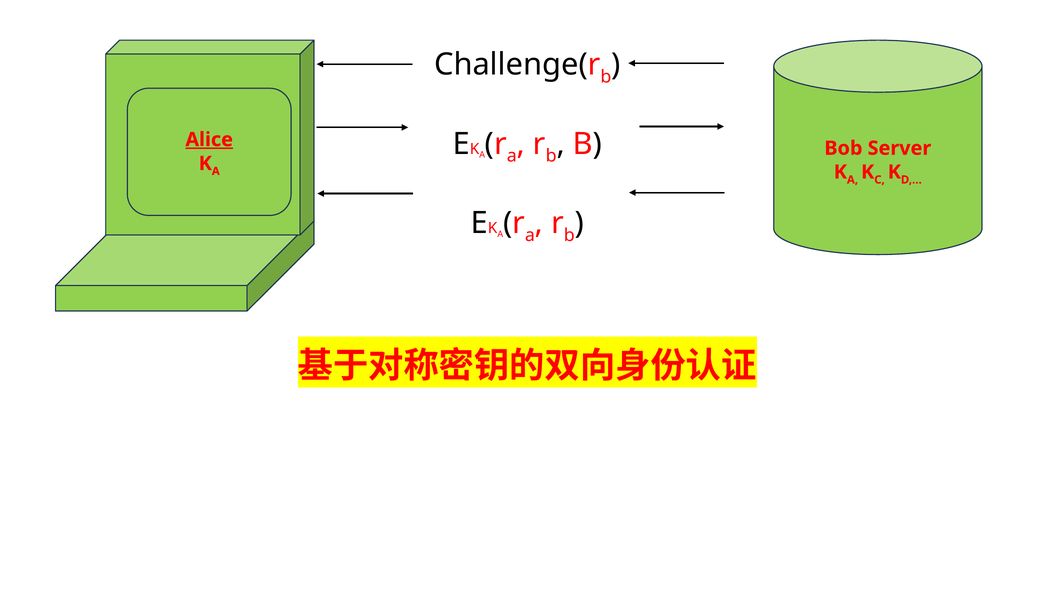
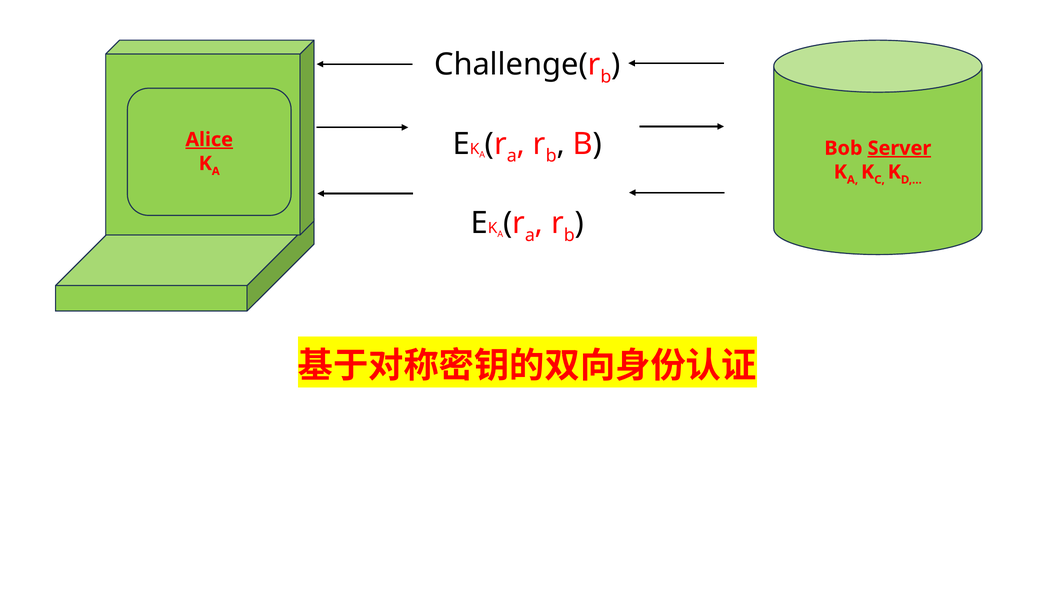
Server underline: none -> present (899, 148)
